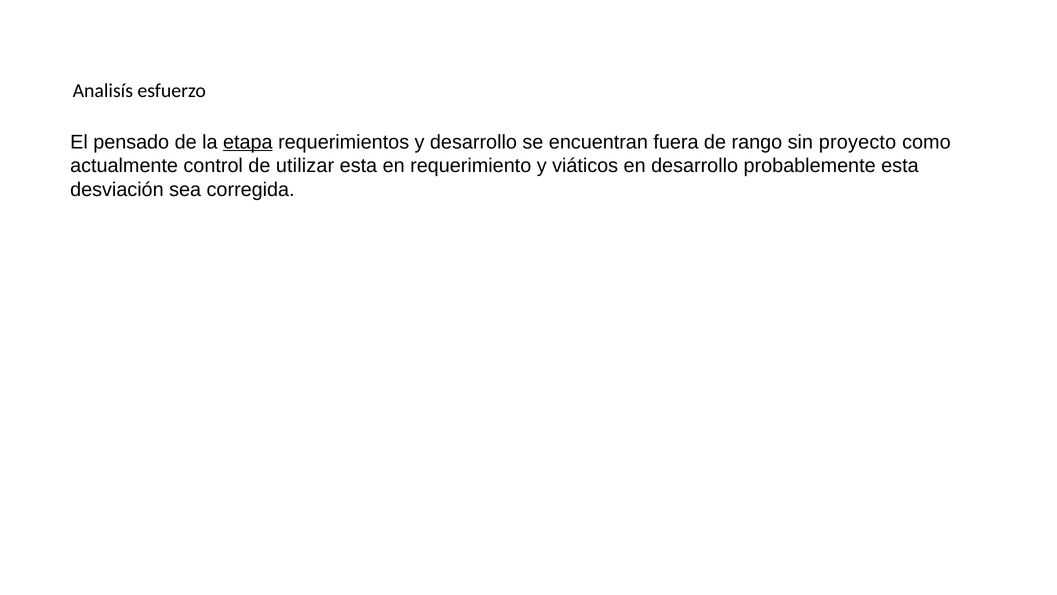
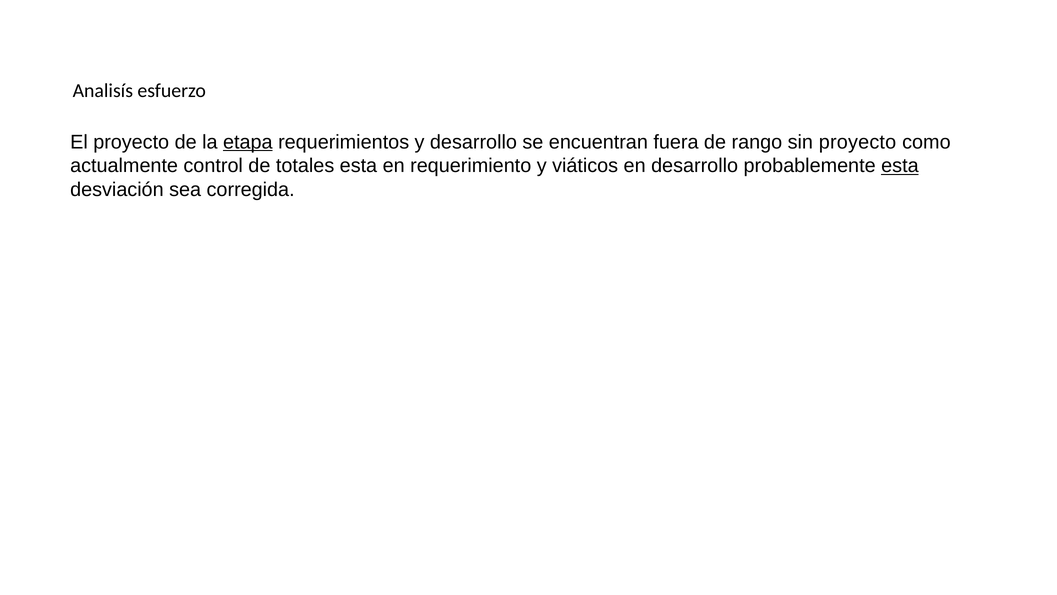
El pensado: pensado -> proyecto (131, 142)
utilizar: utilizar -> totales (305, 166)
esta underline: none -> present (900, 166)
